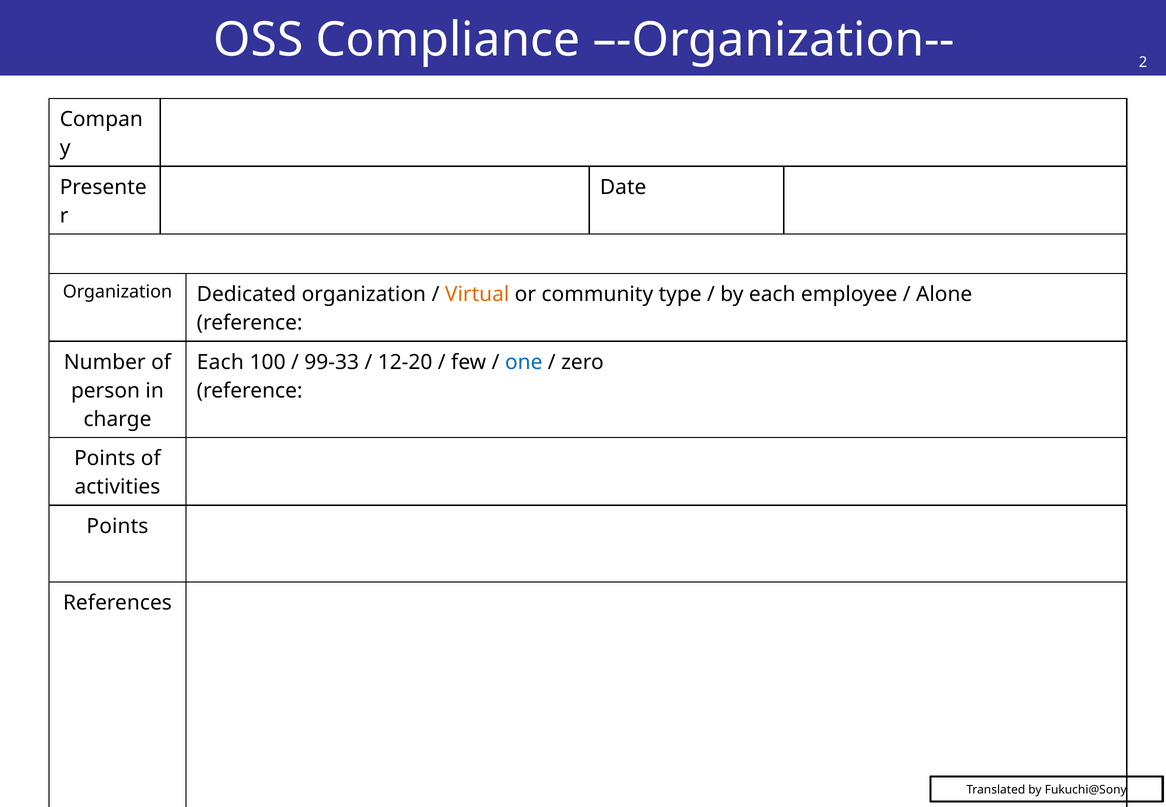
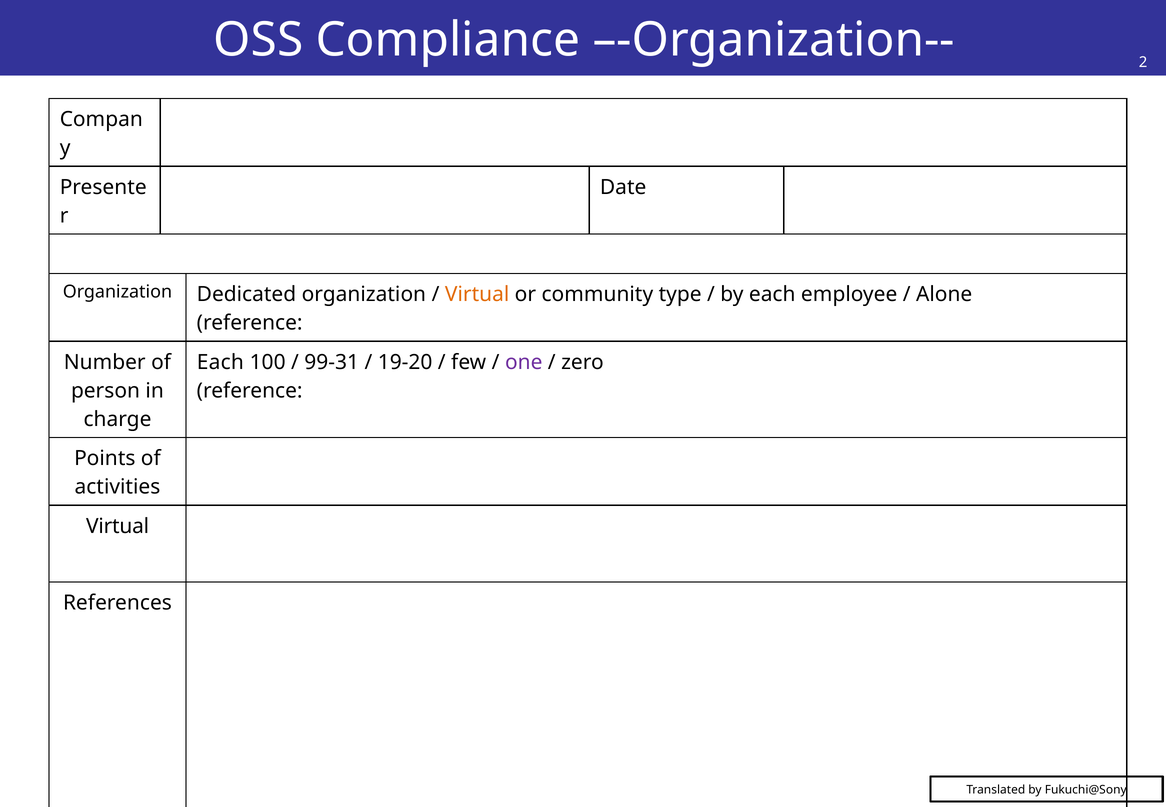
99-33: 99-33 -> 99-31 (332, 362)
12-20: 12-20 -> 19-20 (405, 362)
one colour: blue -> purple (524, 362)
Points: Points -> Virtual (118, 526)
